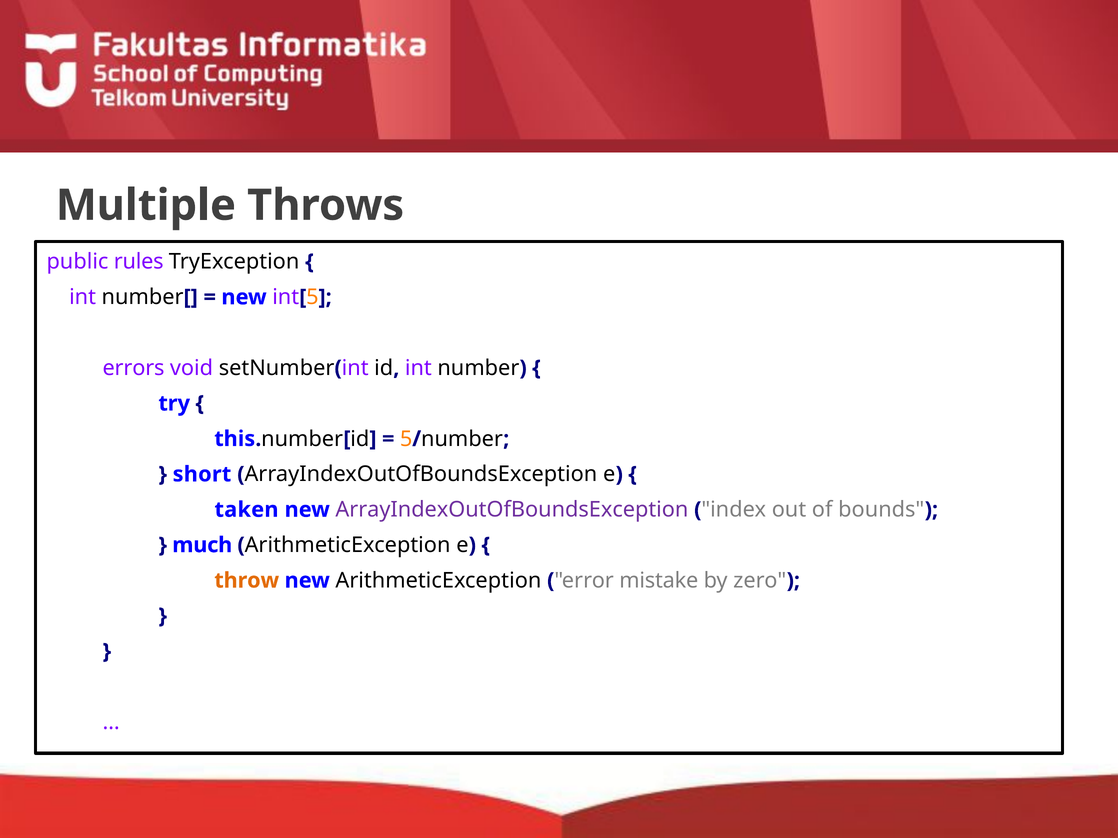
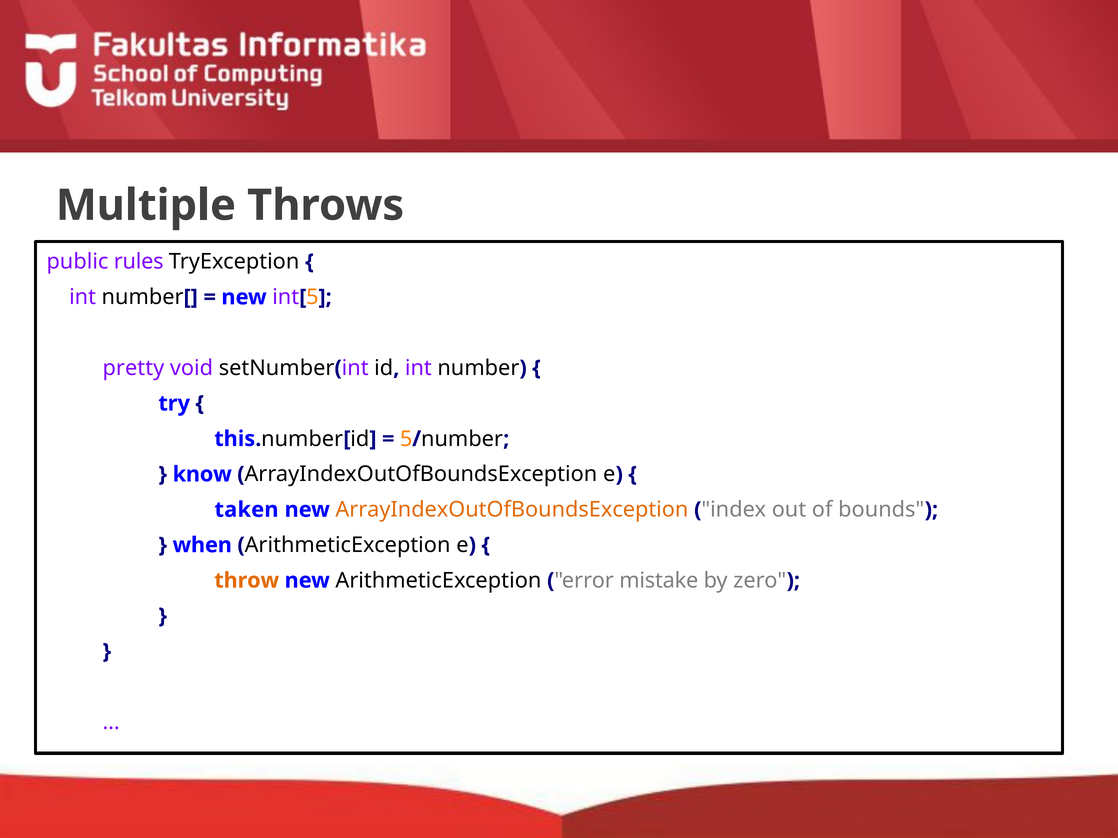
errors: errors -> pretty (133, 368)
short: short -> know (202, 475)
ArrayIndexOutOfBoundsException colour: purple -> orange (512, 510)
much: much -> when (202, 545)
